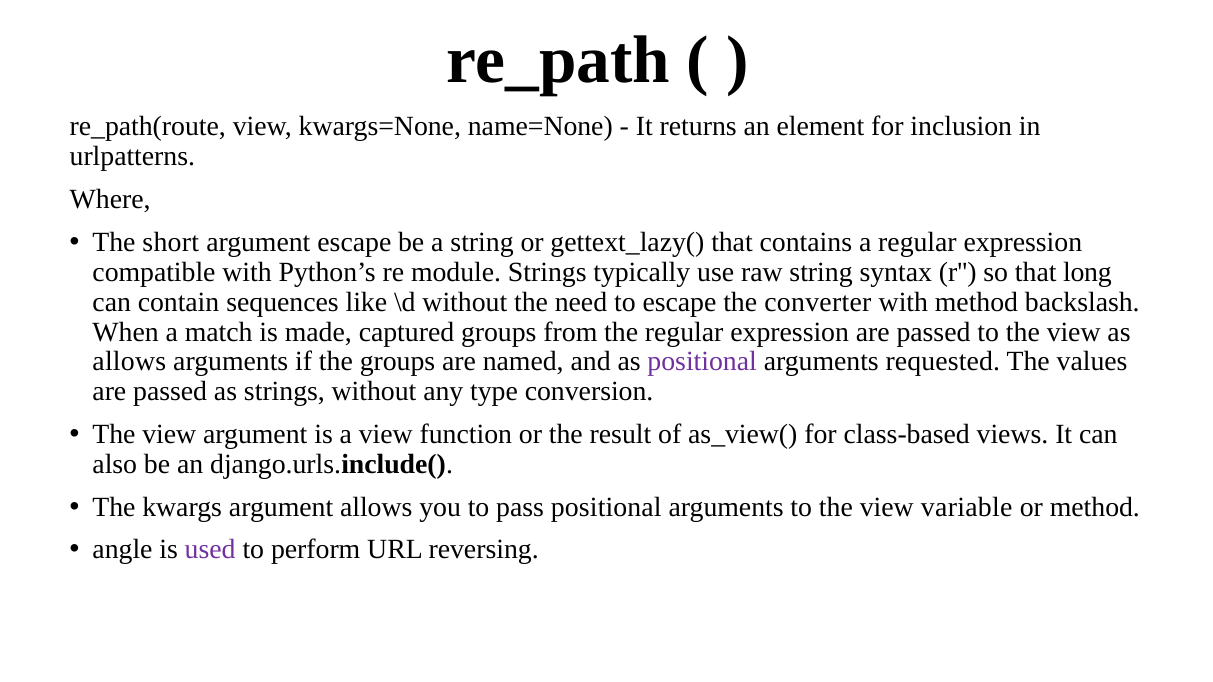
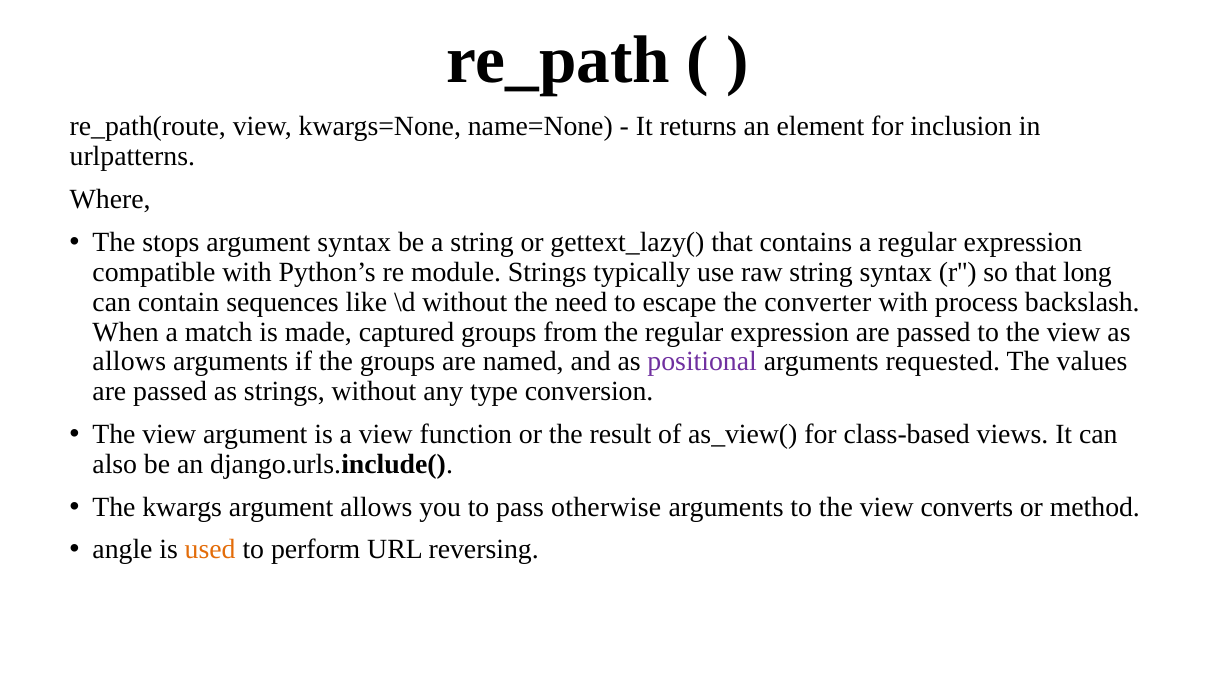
short: short -> stops (171, 242)
argument escape: escape -> syntax (354, 242)
with method: method -> process (977, 302)
pass positional: positional -> otherwise (606, 507)
variable: variable -> converts (967, 507)
used colour: purple -> orange (210, 550)
